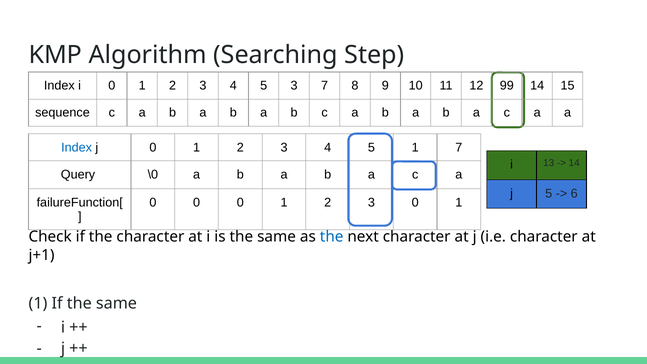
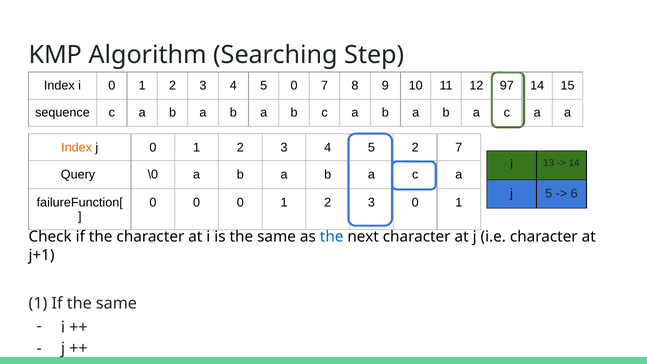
5 3: 3 -> 0 (294, 86)
99: 99 -> 97 (507, 86)
Index colour: blue -> orange (77, 147)
5 1: 1 -> 2 (415, 147)
